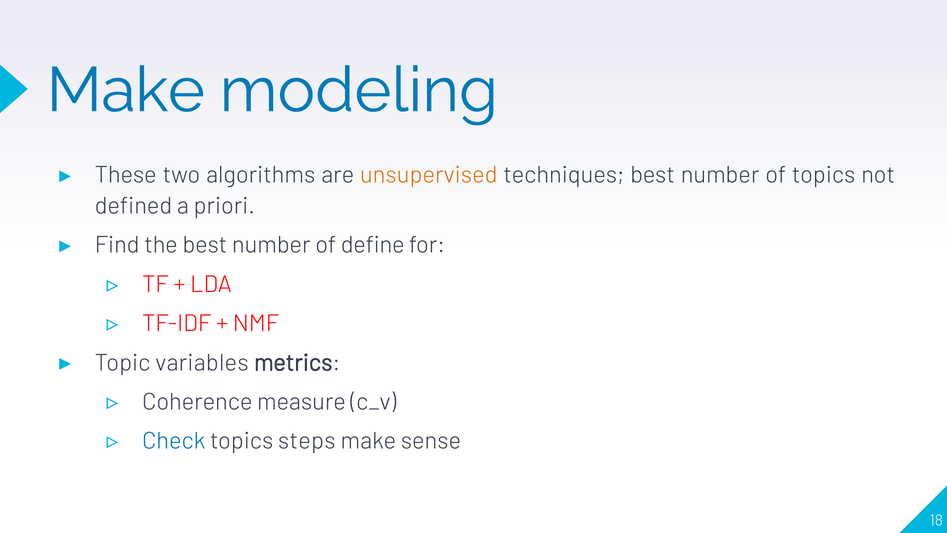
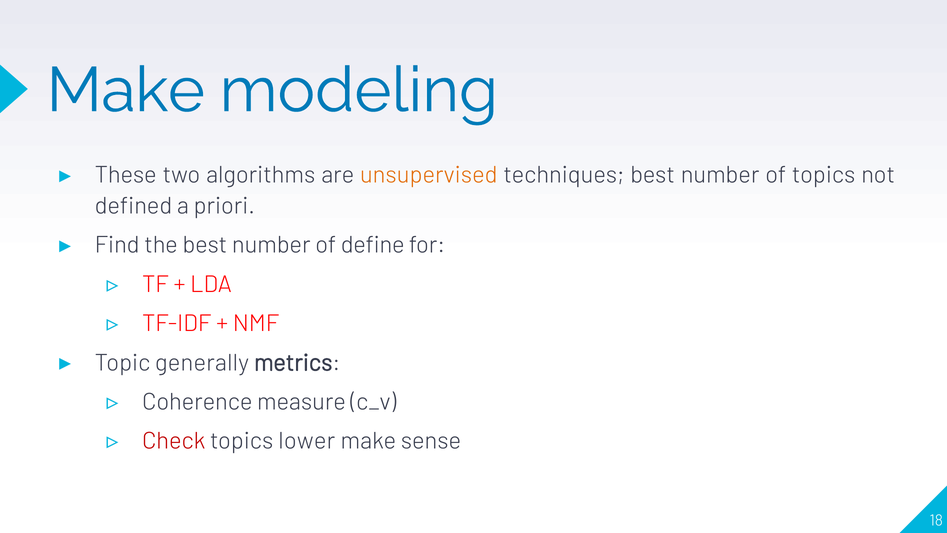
variables: variables -> generally (202, 362)
Check colour: blue -> red (174, 441)
steps: steps -> lower (307, 441)
